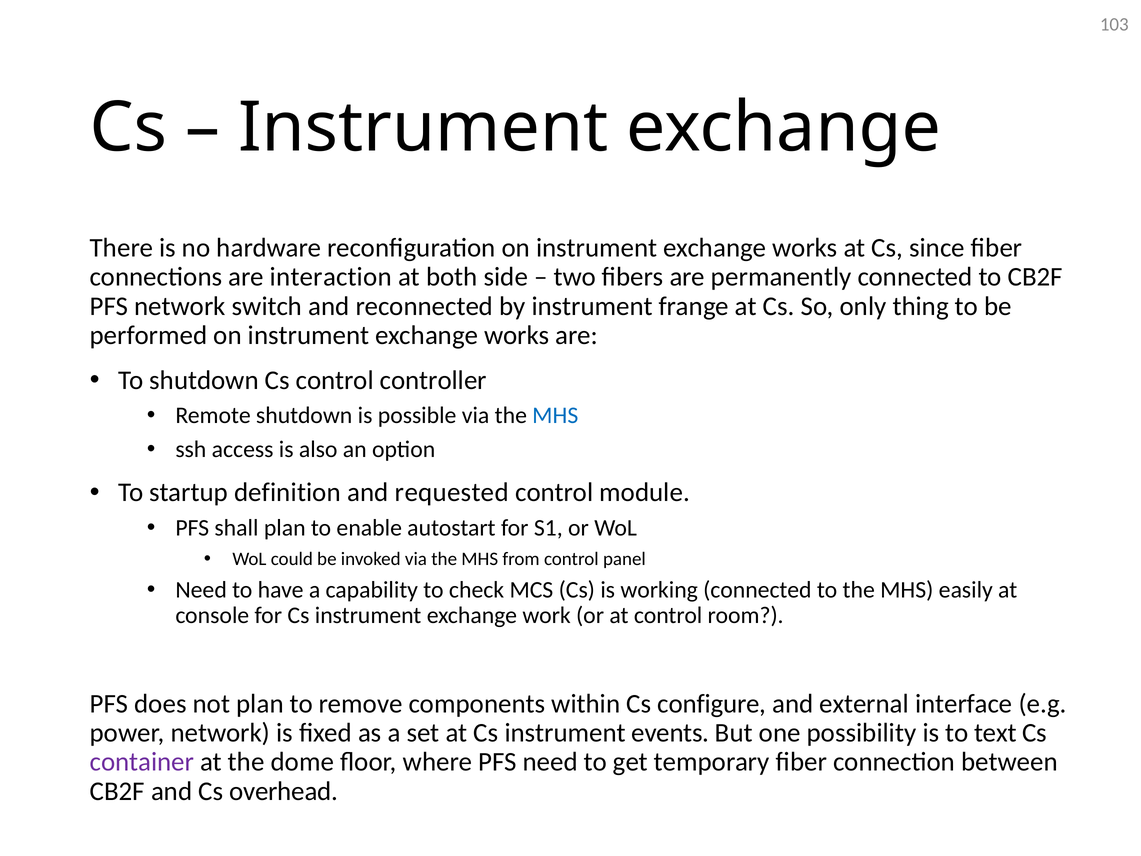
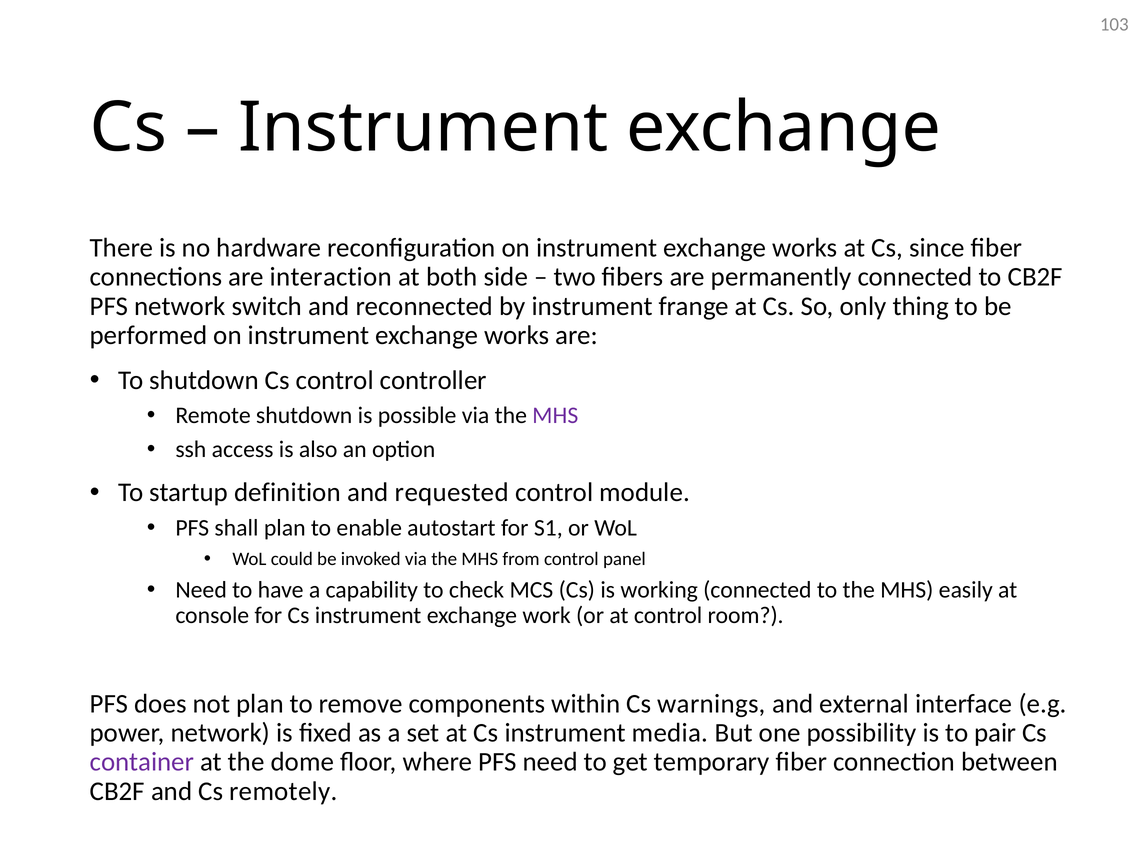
MHS colour: blue -> purple (555, 415)
configure: configure -> warnings (712, 704)
events: events -> media (670, 733)
text: text -> pair (995, 733)
overhead: overhead -> remotely (283, 791)
